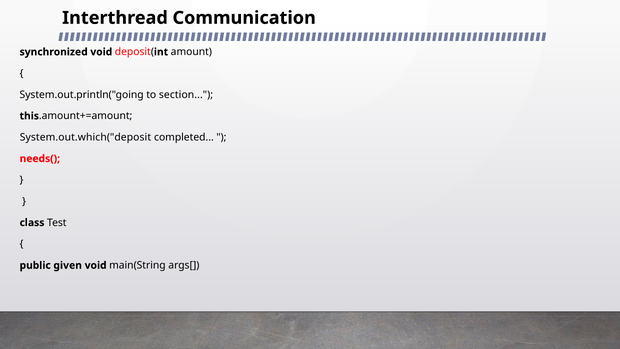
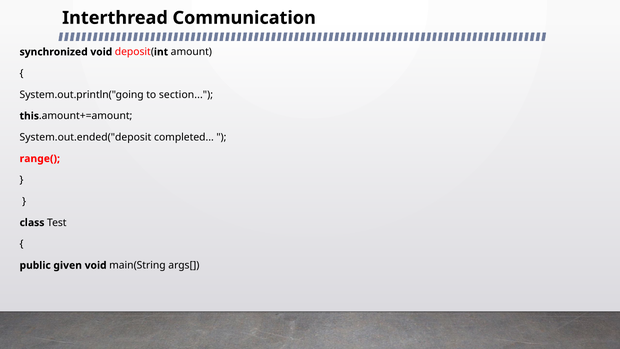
System.out.which("deposit: System.out.which("deposit -> System.out.ended("deposit (85, 137)
needs(: needs( -> range( (40, 159)
